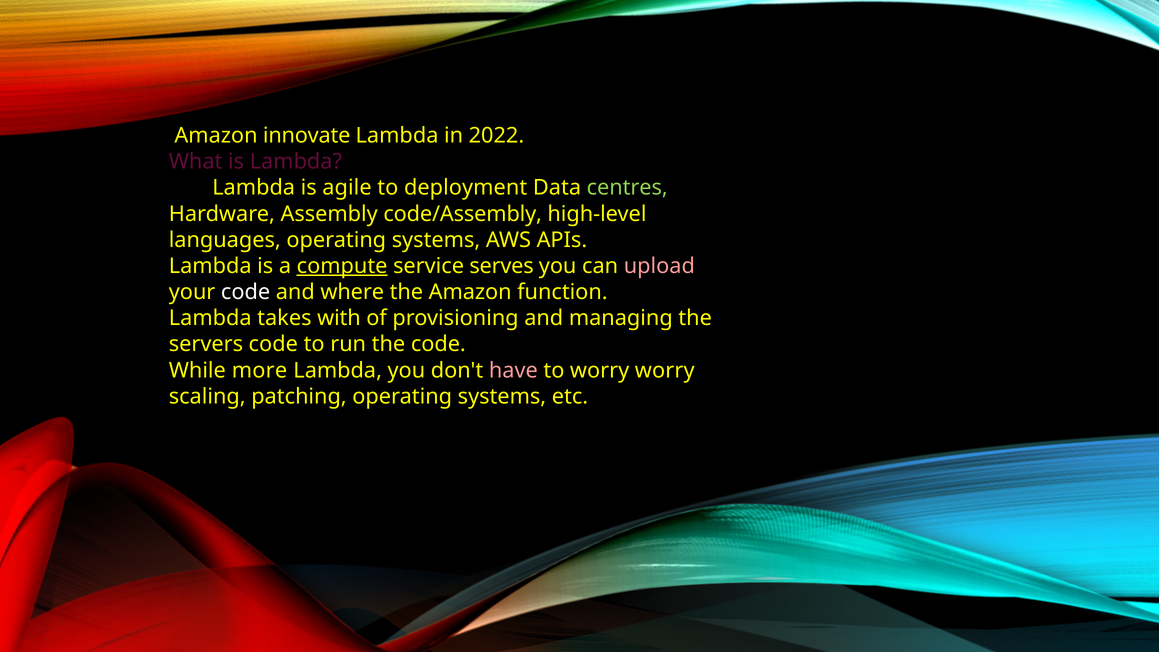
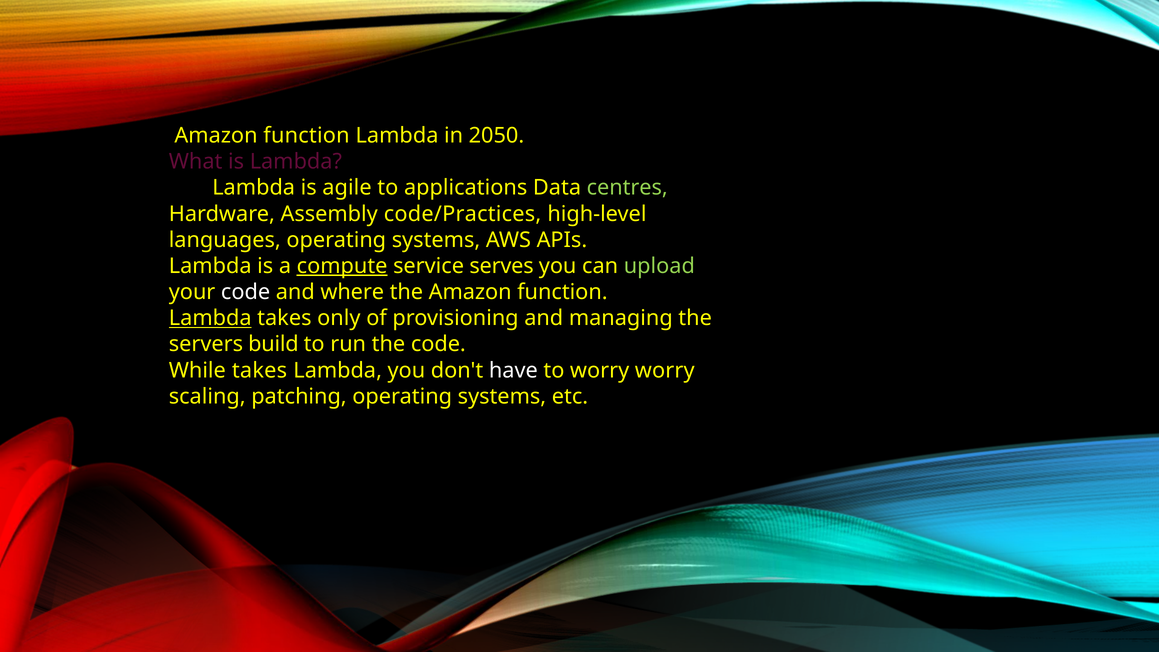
innovate: innovate -> function (306, 136)
2022: 2022 -> 2050 (496, 136)
deployment: deployment -> applications (466, 188)
code/Assembly: code/Assembly -> code/Practices (463, 214)
upload colour: pink -> light green (659, 266)
Lambda underline: none -> present (210, 318)
with: with -> only (339, 318)
servers code: code -> build (273, 344)
While more: more -> takes (260, 370)
have colour: pink -> white (513, 370)
